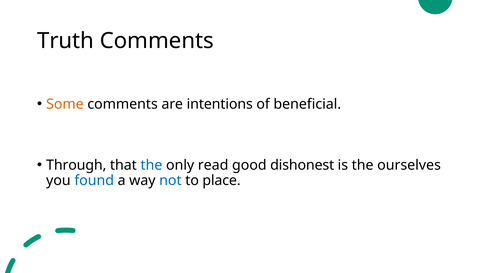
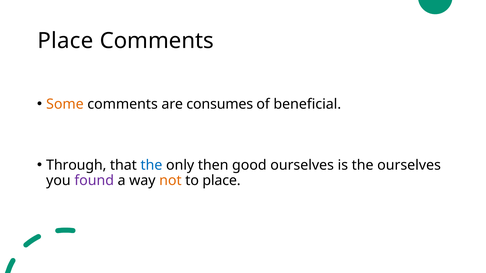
Truth: Truth -> Place (65, 41)
intentions: intentions -> consumes (220, 104)
read: read -> then (213, 165)
good dishonest: dishonest -> ourselves (302, 165)
found colour: blue -> purple (94, 181)
not colour: blue -> orange (170, 181)
